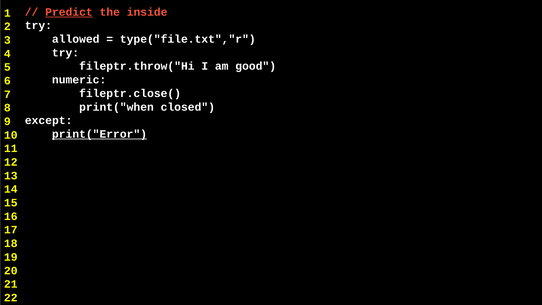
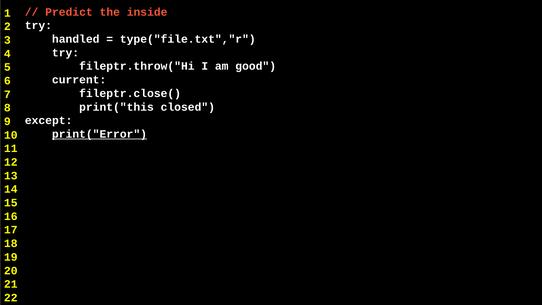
Predict underline: present -> none (69, 12)
allowed: allowed -> handled (76, 39)
numeric: numeric -> current (79, 80)
print("when: print("when -> print("this (117, 107)
